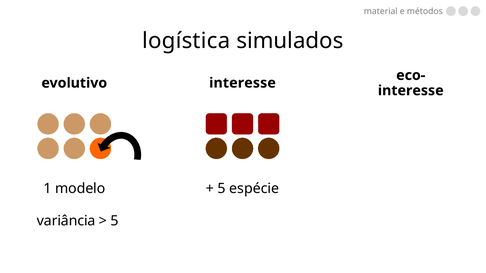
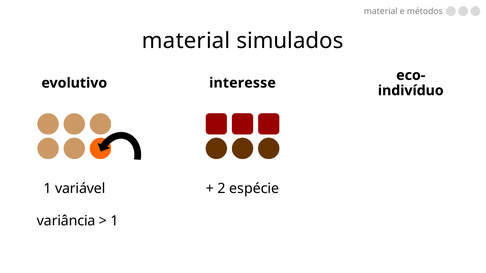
logística: logística -> material (186, 41)
interesse: interesse -> indivíduo (411, 91)
modelo: modelo -> variável (80, 189)
5: 5 -> 2 (222, 189)
5: 5 -> 1 (115, 221)
